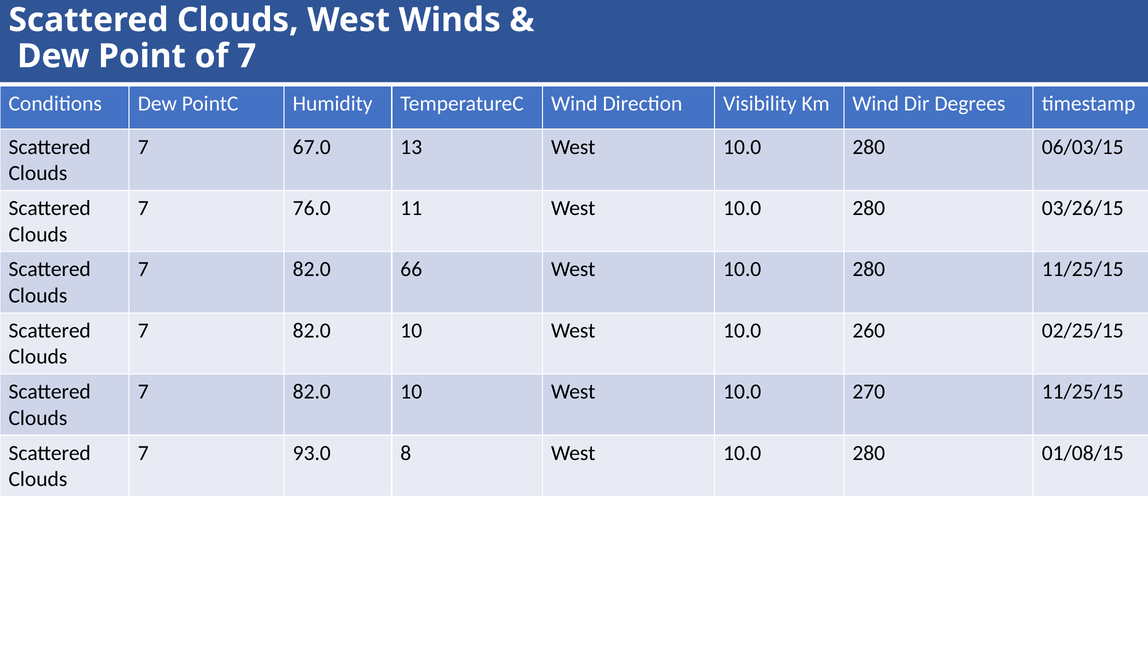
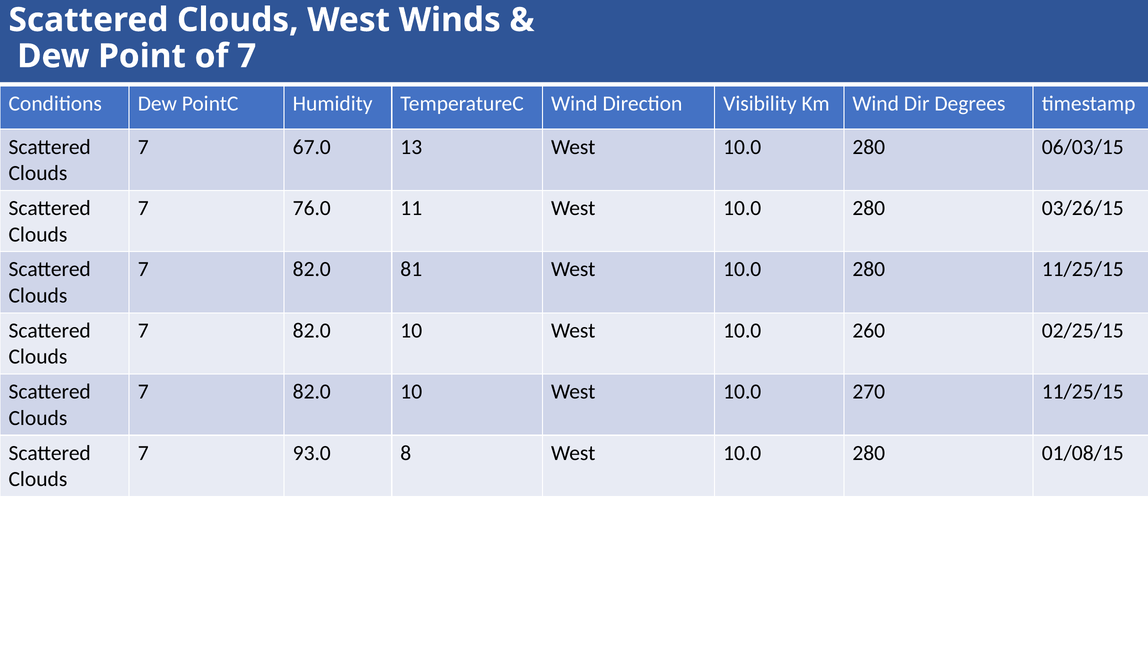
66: 66 -> 81 (411, 269)
